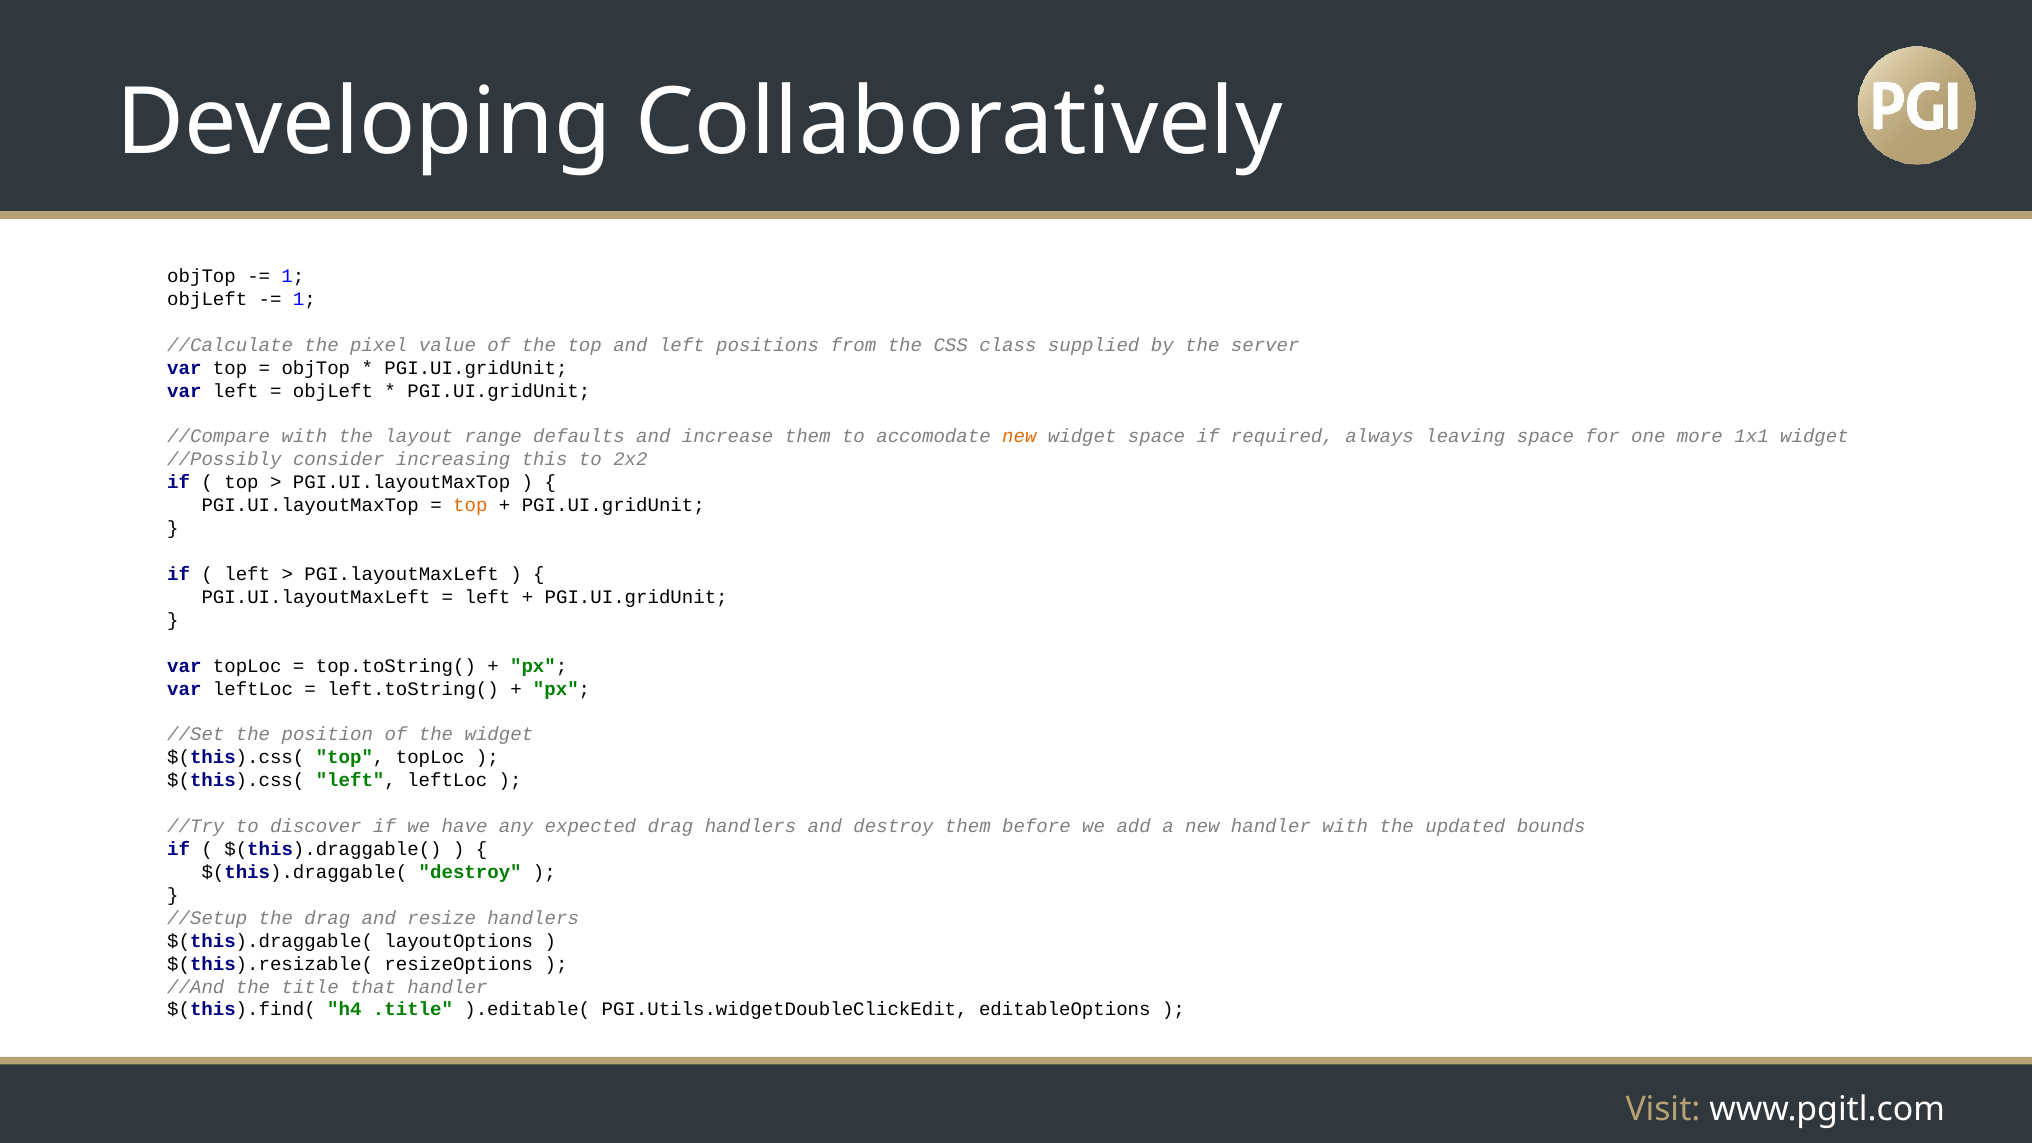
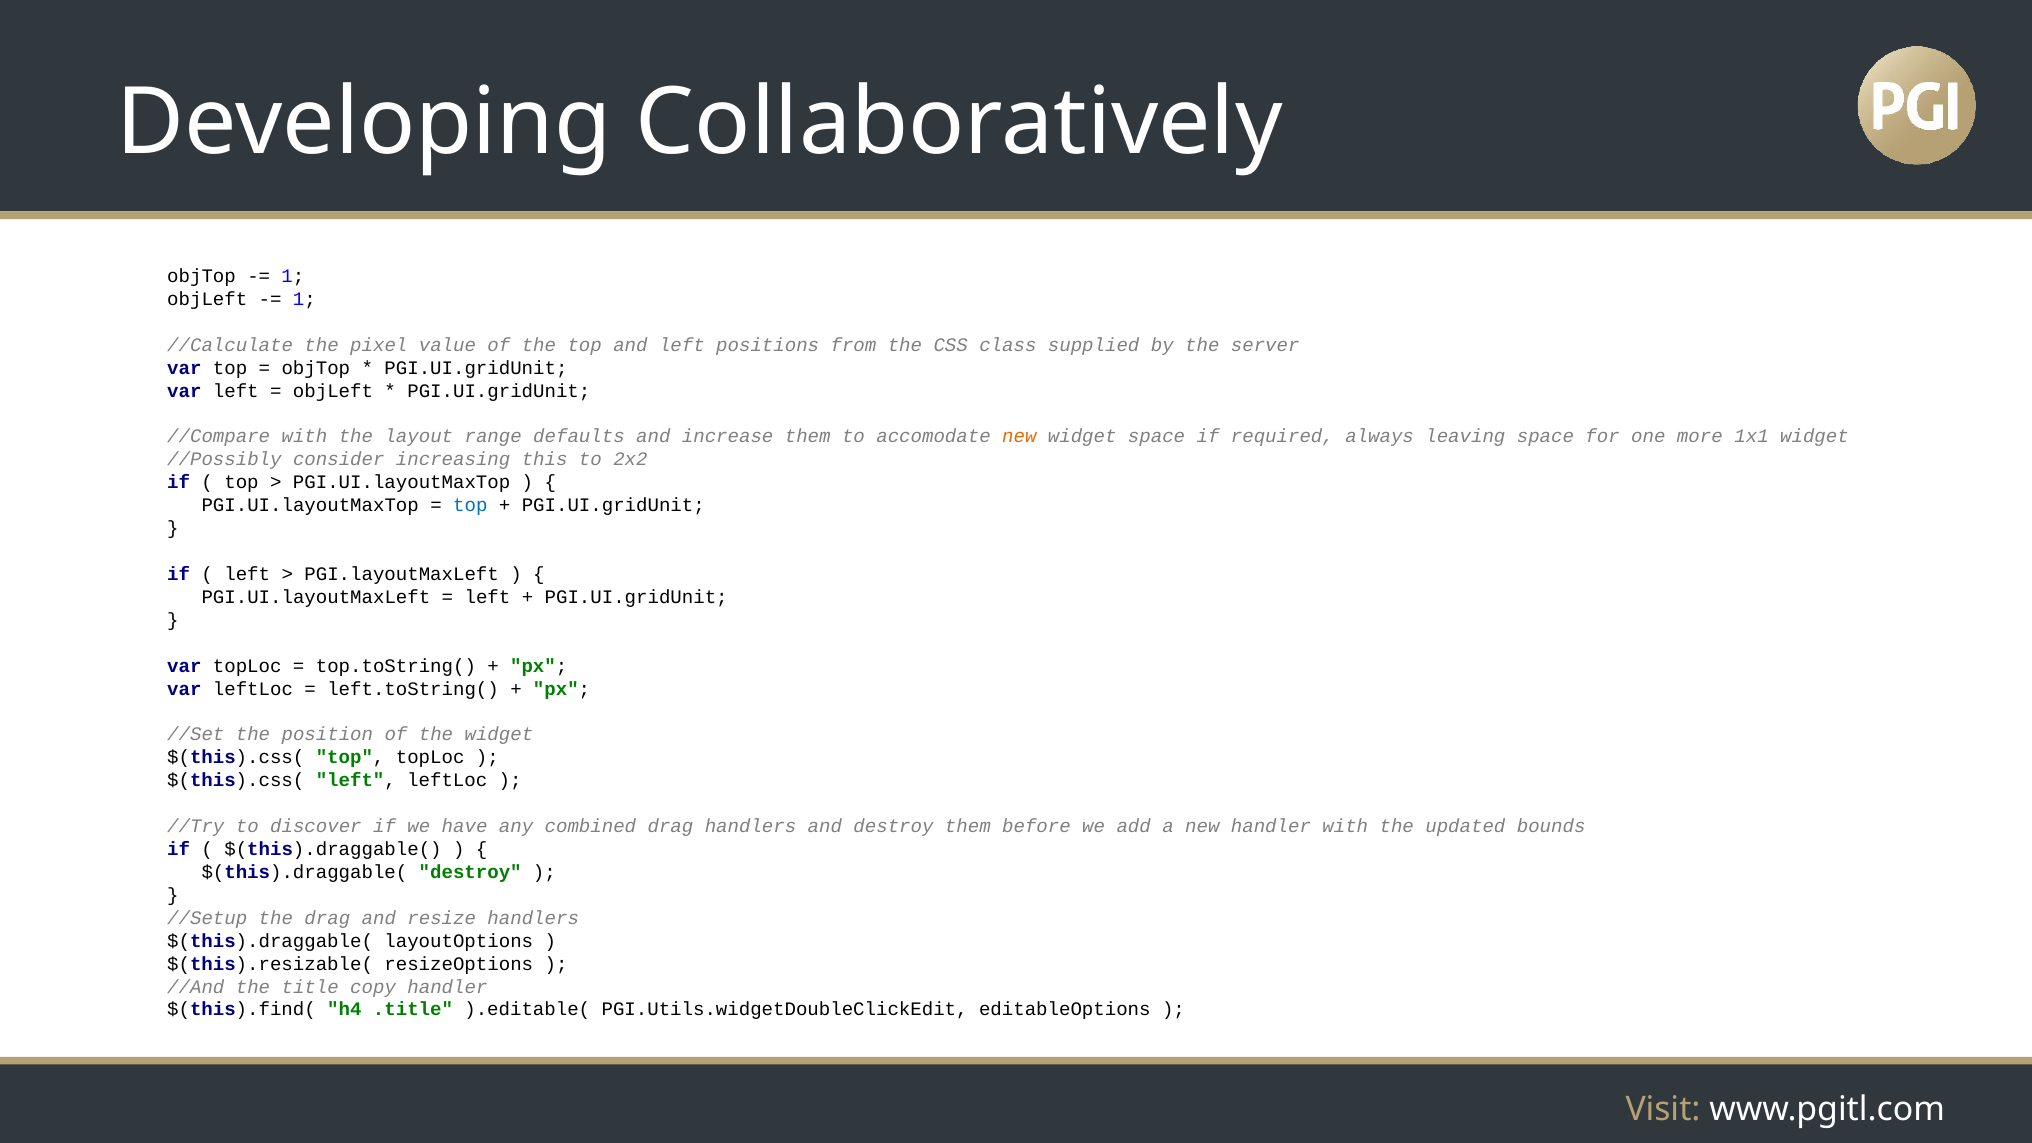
top colour: orange -> blue (470, 505)
expected: expected -> combined (590, 826)
that: that -> copy (373, 987)
